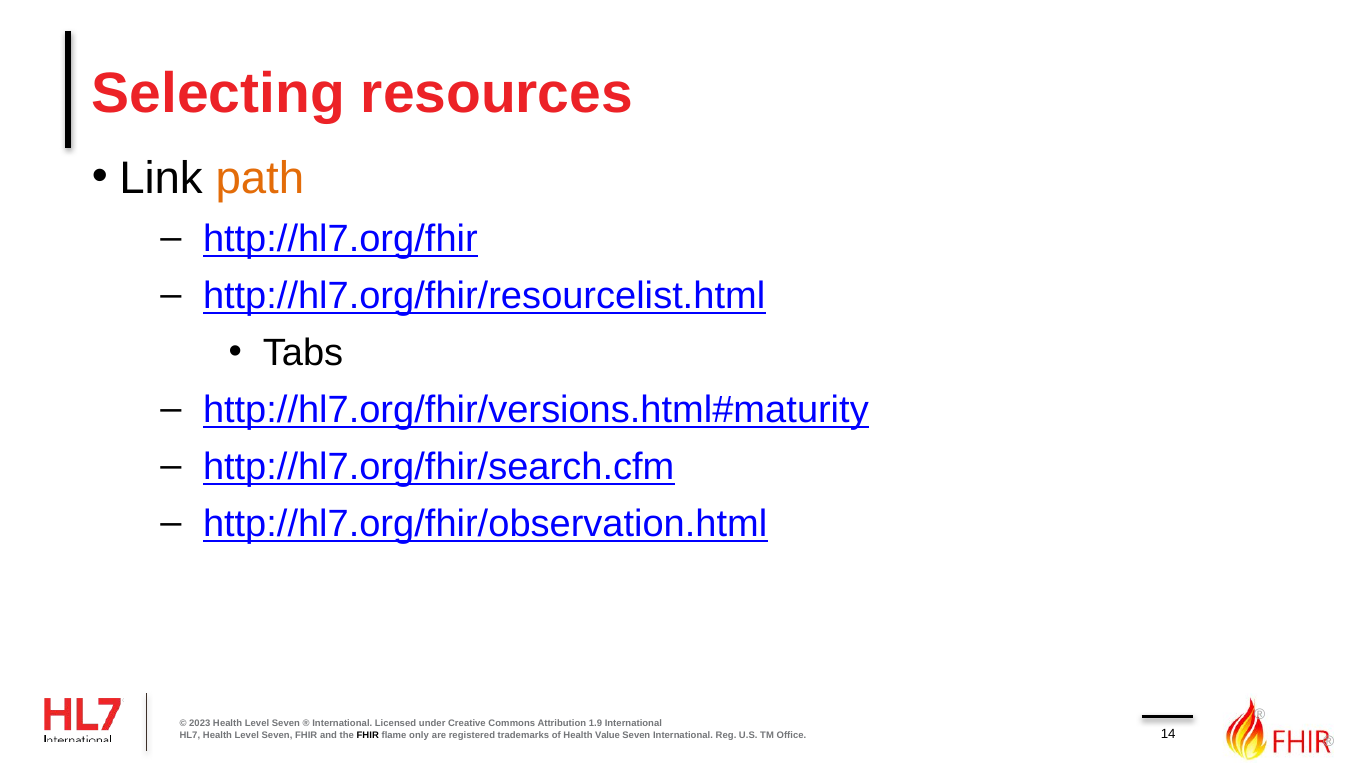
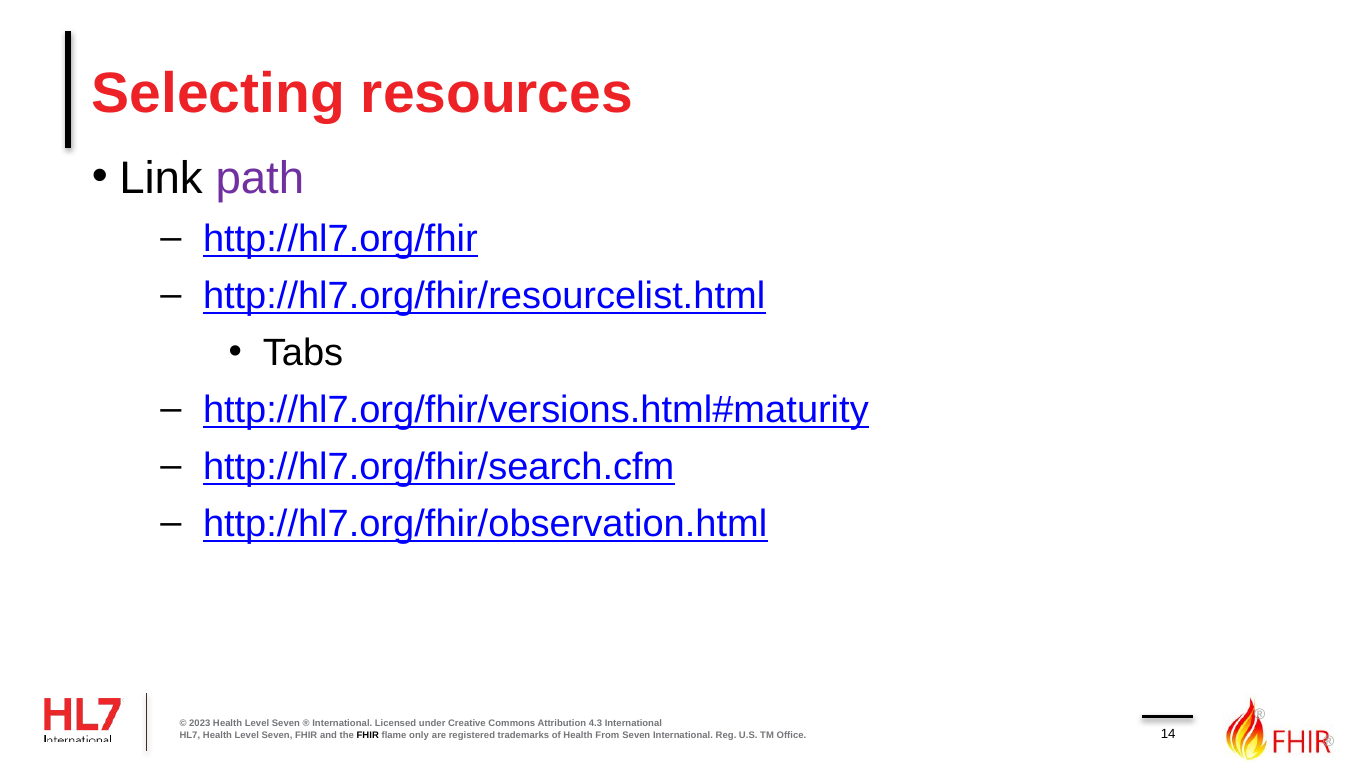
path colour: orange -> purple (260, 179)
1.9: 1.9 -> 4.3 (595, 724)
Value: Value -> From (607, 736)
